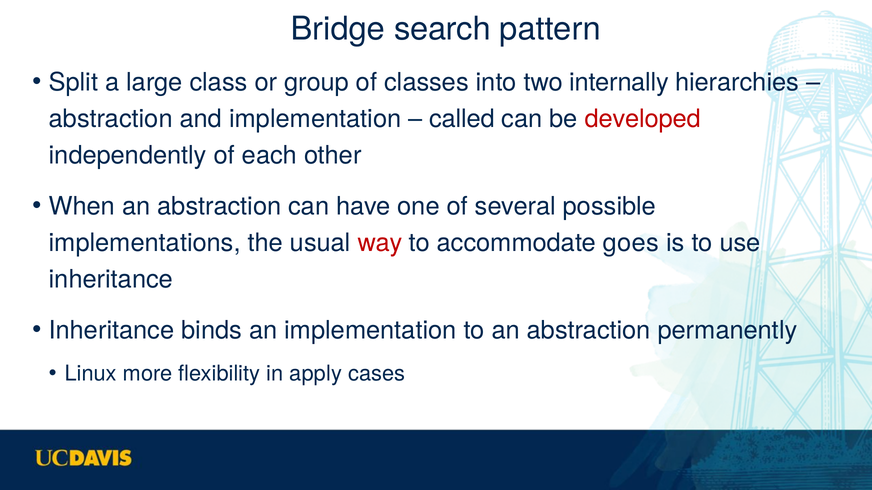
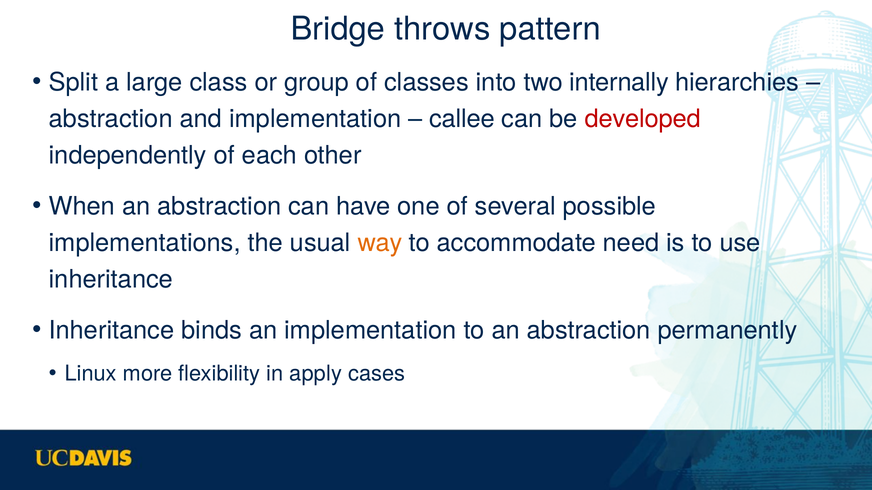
search: search -> throws (442, 29)
called: called -> callee (462, 119)
way colour: red -> orange (380, 243)
goes: goes -> need (631, 243)
